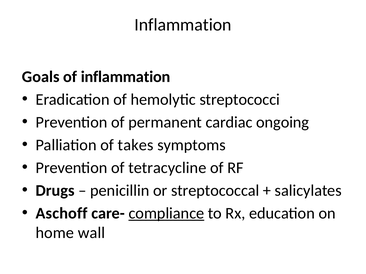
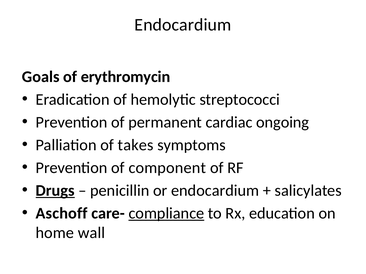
Inflammation: Inflammation -> Endocardium (183, 25)
of inflammation: inflammation -> erythromycin (126, 77)
tetracycline: tetracycline -> component (167, 168)
Drugs underline: none -> present (55, 191)
or streptococcal: streptococcal -> endocardium (215, 191)
